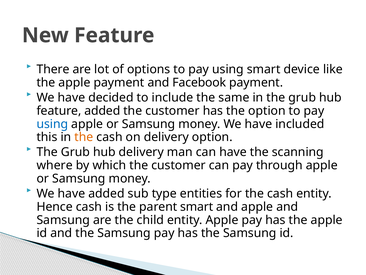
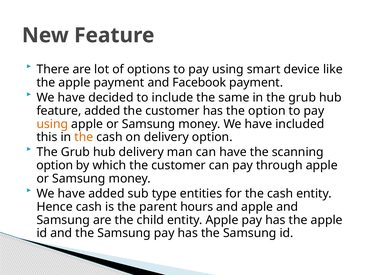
using colour: blue -> orange (52, 124)
where: where -> option (55, 165)
parent smart: smart -> hours (197, 206)
